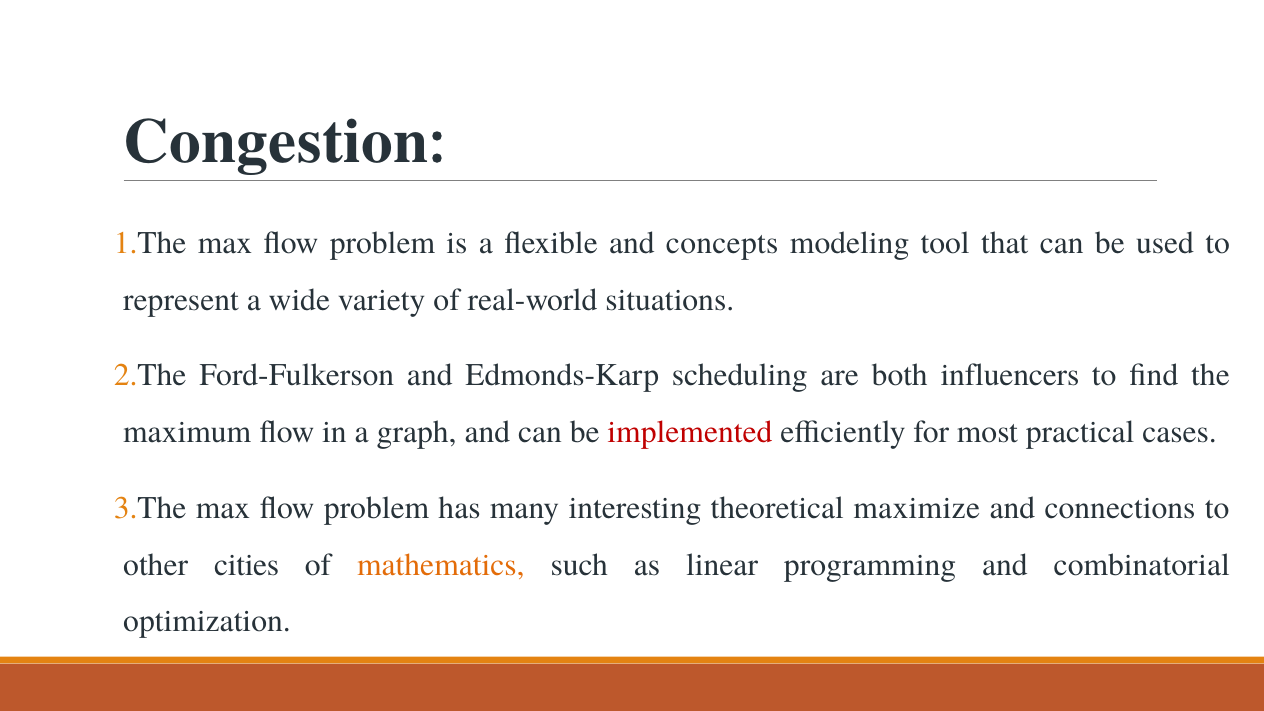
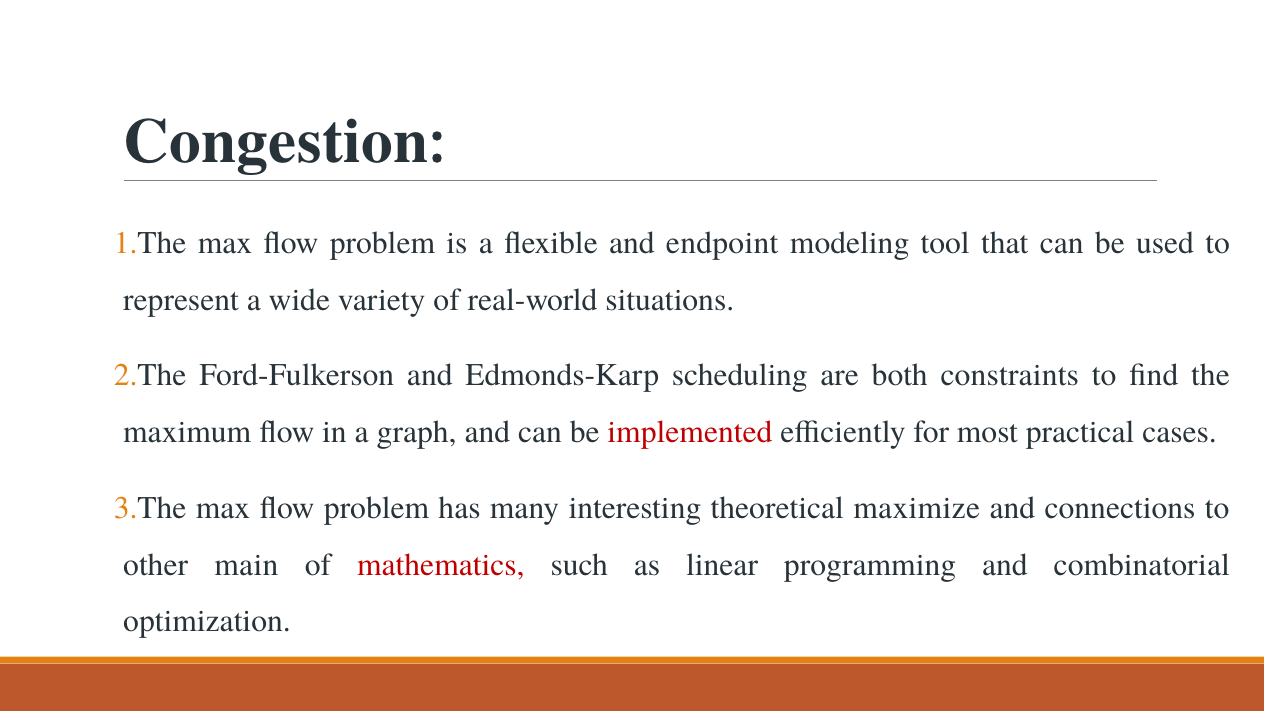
concepts: concepts -> endpoint (722, 243)
influencers: influencers -> constraints (1010, 376)
cities: cities -> main (246, 565)
mathematics colour: orange -> red (441, 565)
